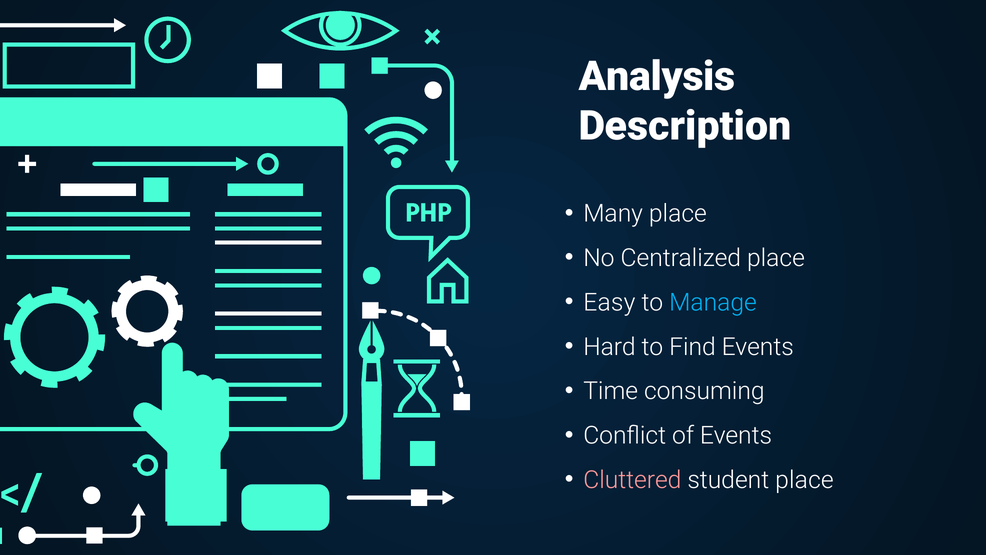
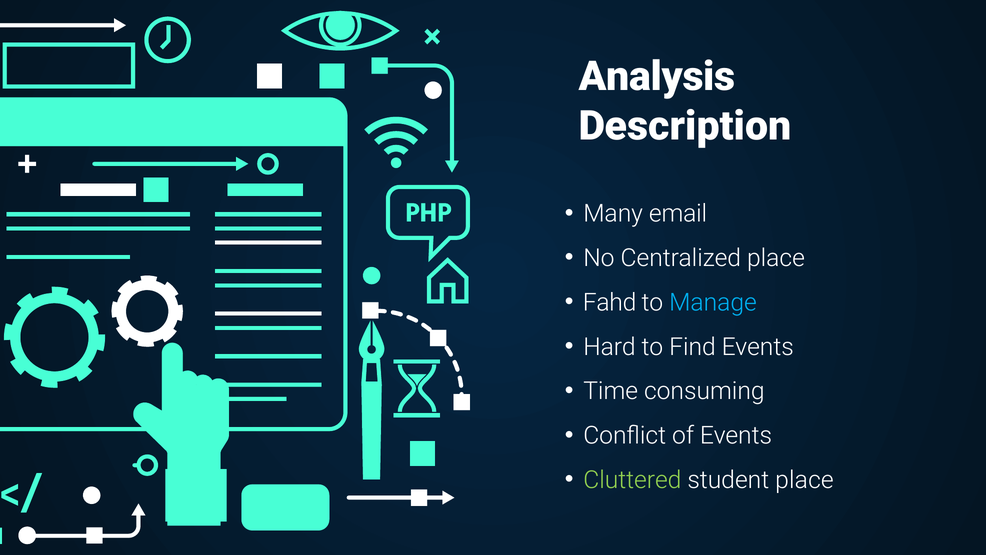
Many place: place -> email (678, 214)
Easy: Easy -> Fahd (610, 302)
Cluttered colour: pink -> light green (632, 480)
